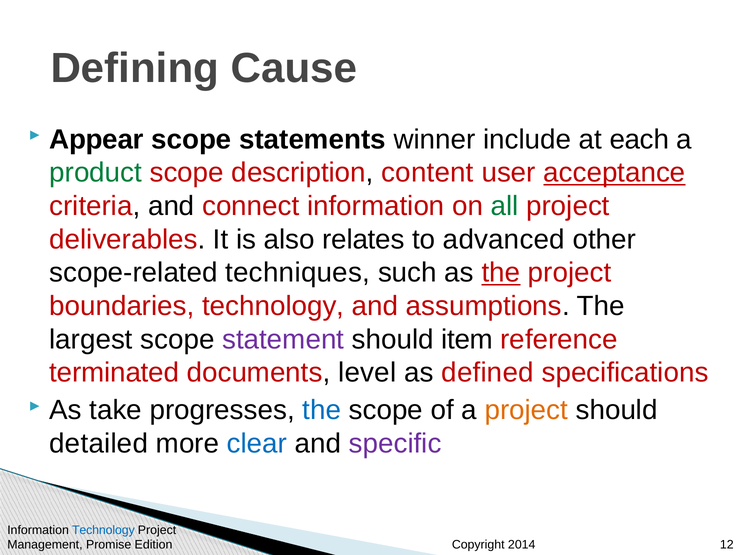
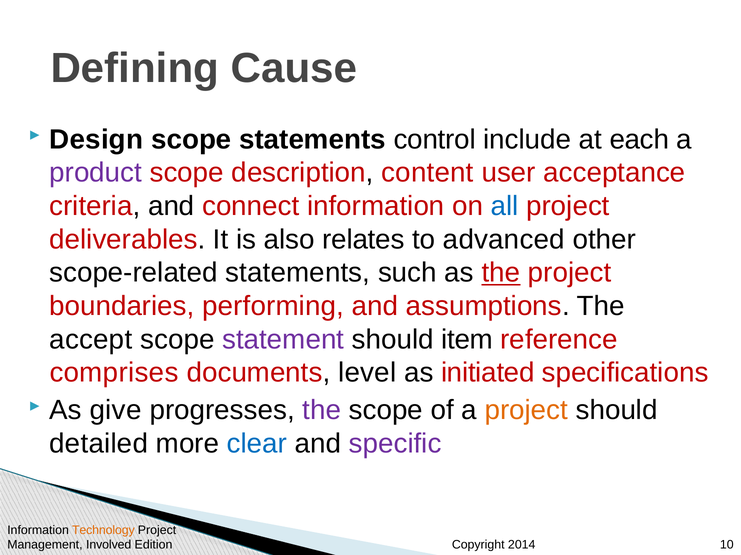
Appear: Appear -> Design (96, 140)
winner: winner -> control (435, 140)
product colour: green -> purple (96, 173)
acceptance underline: present -> none (614, 173)
all colour: green -> blue (505, 206)
scope-related techniques: techniques -> statements (298, 273)
boundaries technology: technology -> performing (273, 307)
largest: largest -> accept (91, 340)
terminated: terminated -> comprises (114, 373)
defined: defined -> initiated (488, 373)
take: take -> give (116, 411)
the colour: blue -> purple (322, 411)
Technology colour: blue -> orange (103, 531)
Promise: Promise -> Involved (109, 546)
12: 12 -> 10 (727, 546)
